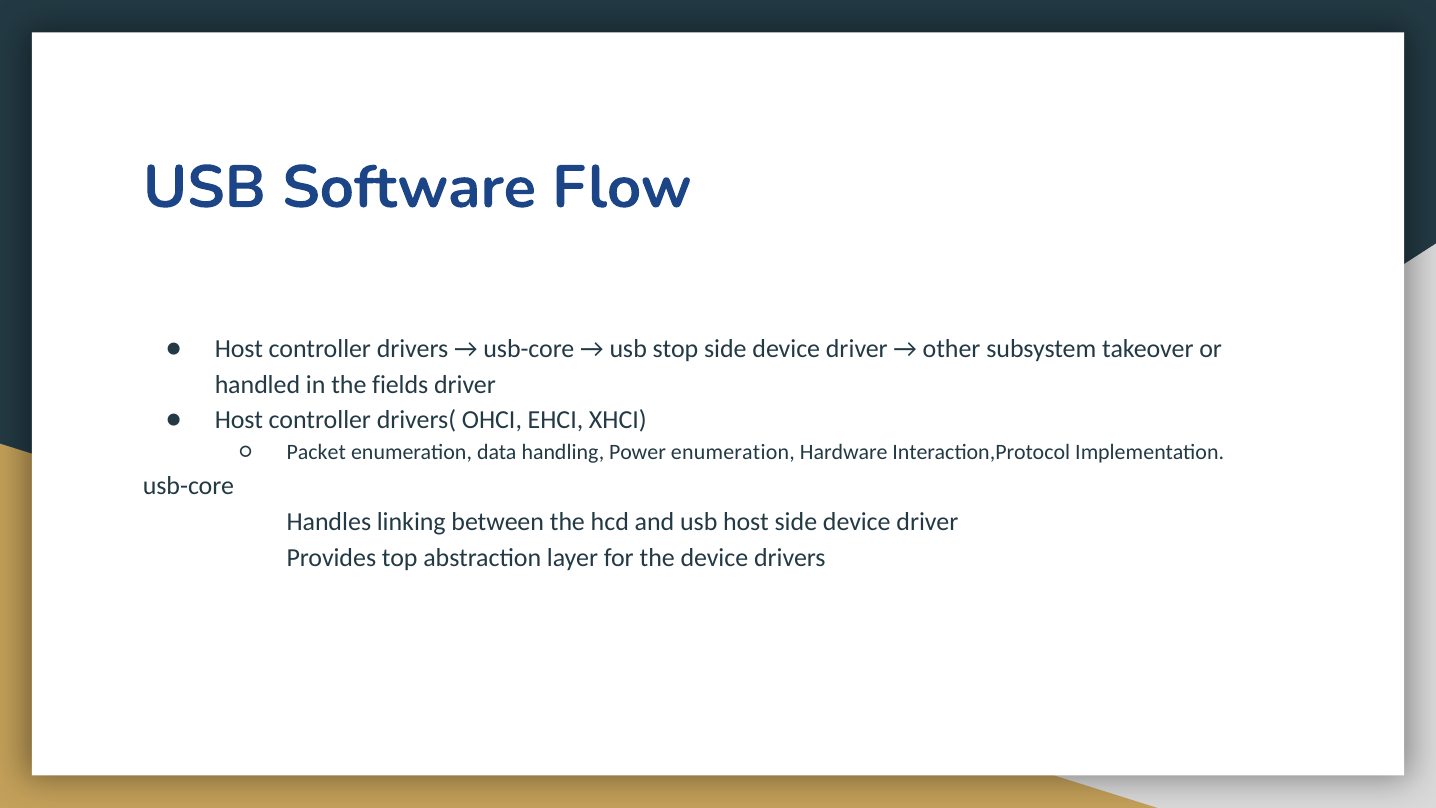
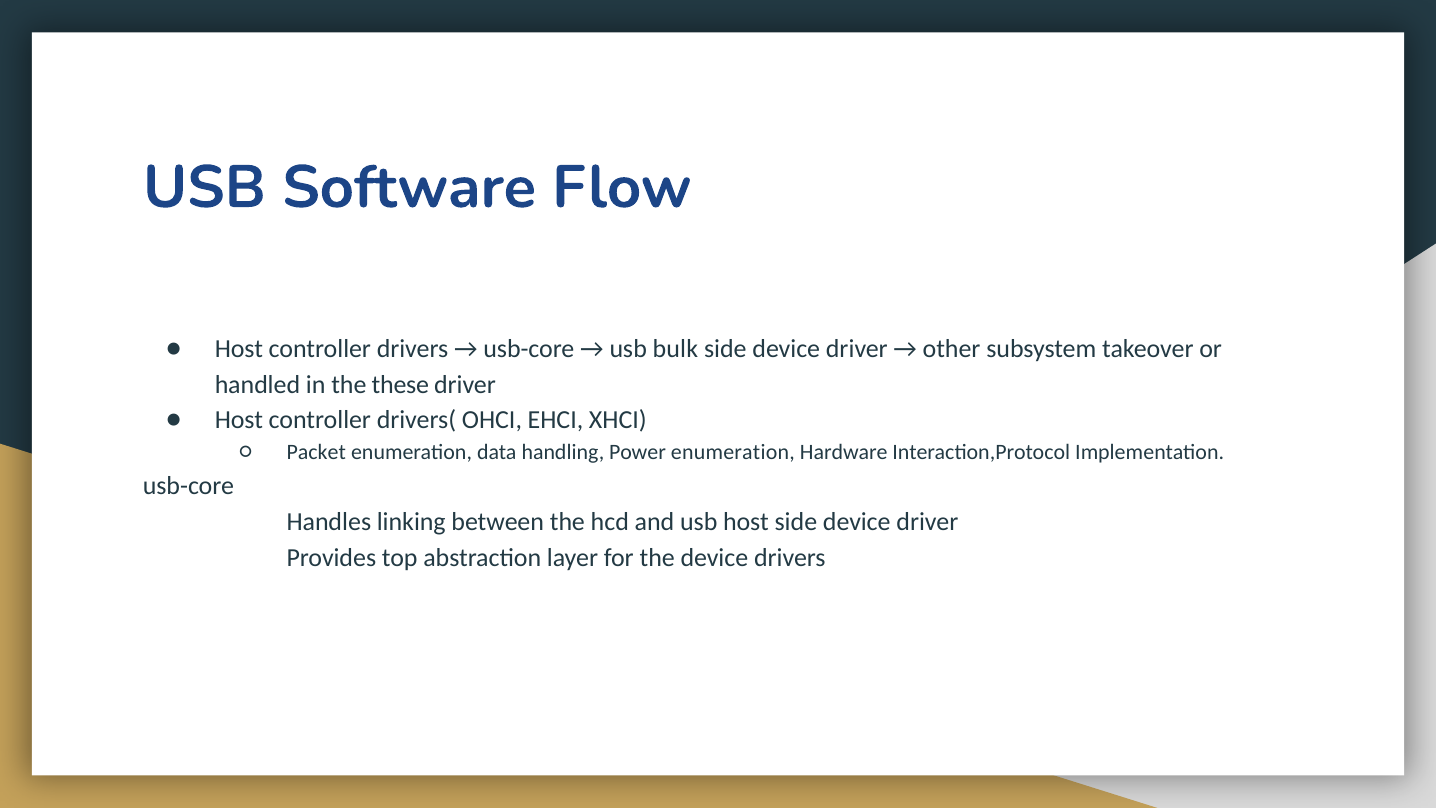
stop: stop -> bulk (675, 349)
fields: fields -> these (400, 385)
